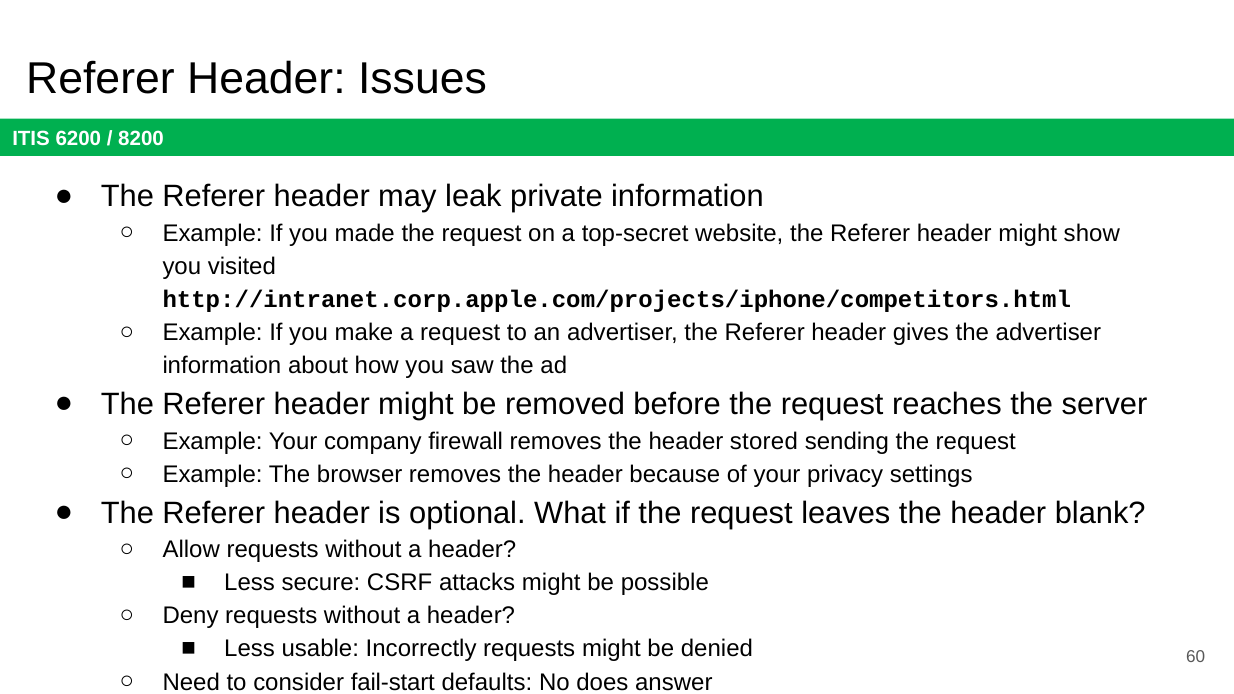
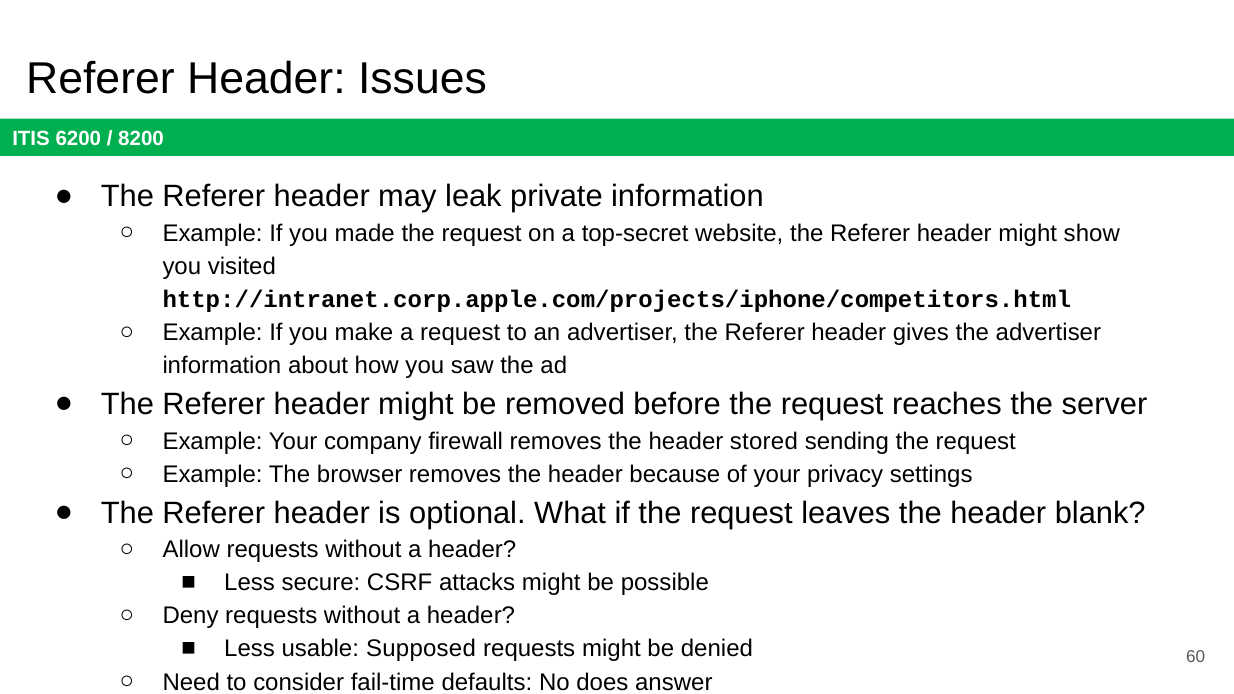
Incorrectly: Incorrectly -> Supposed (421, 649)
fail-start: fail-start -> fail-time (393, 682)
